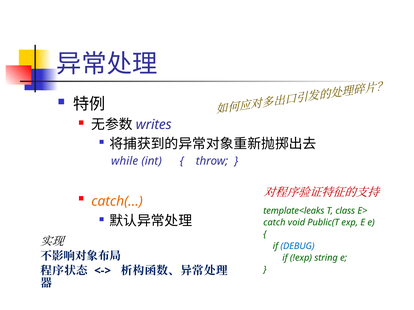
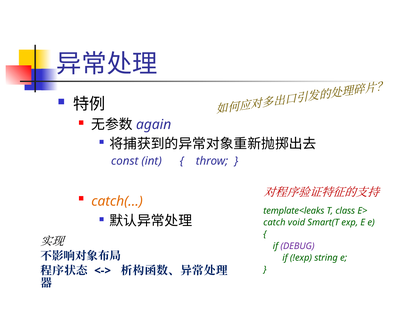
writes: writes -> again (154, 125)
while: while -> const (125, 161)
Public(T: Public(T -> Smart(T (323, 223)
DEBUG colour: blue -> purple (297, 246)
